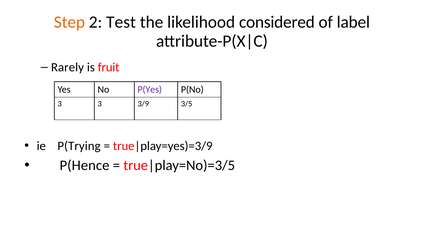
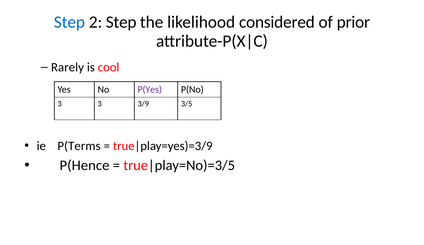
Step colour: orange -> blue (69, 22)
2 Test: Test -> Step (121, 22)
label: label -> prior (353, 22)
fruit: fruit -> cool (109, 67)
P(Trying: P(Trying -> P(Terms (79, 146)
